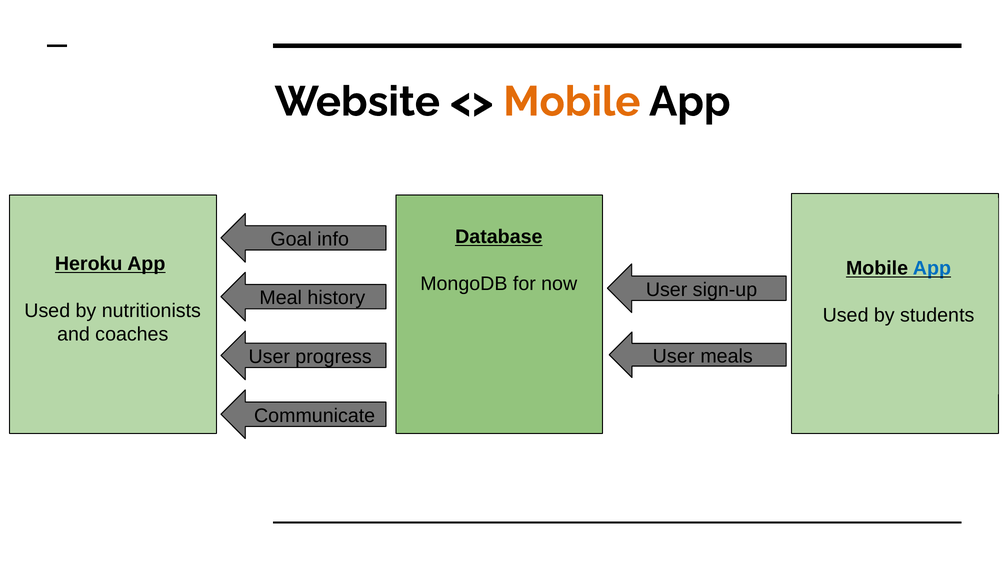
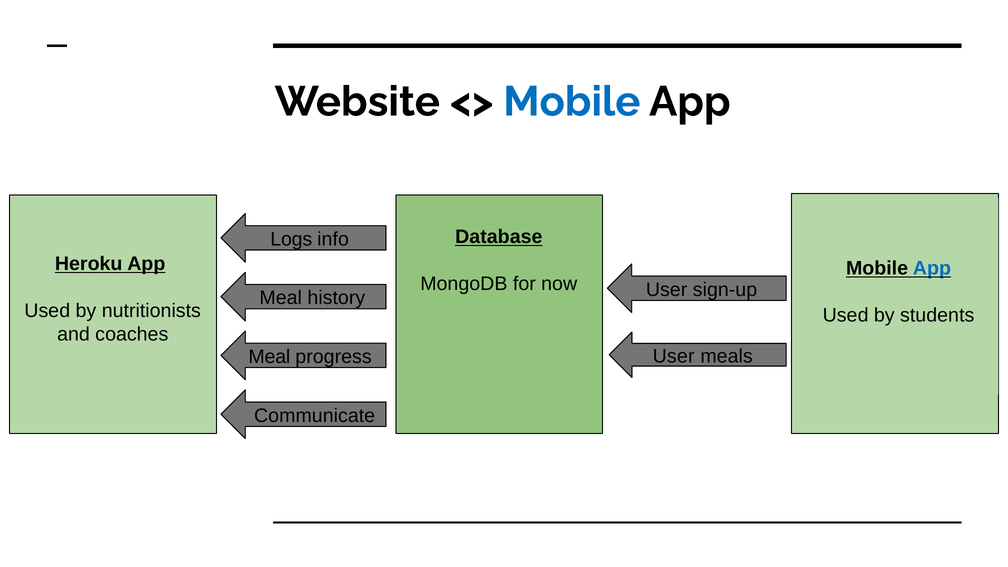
Mobile colour: orange -> blue (572, 102)
Goal: Goal -> Logs (291, 239)
User: User -> Meal (269, 357)
